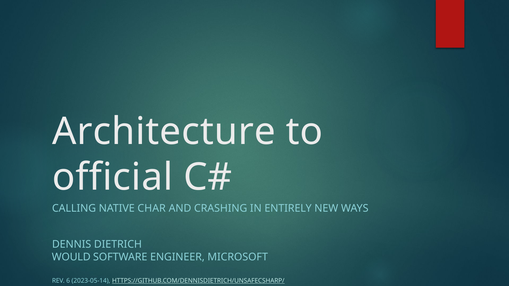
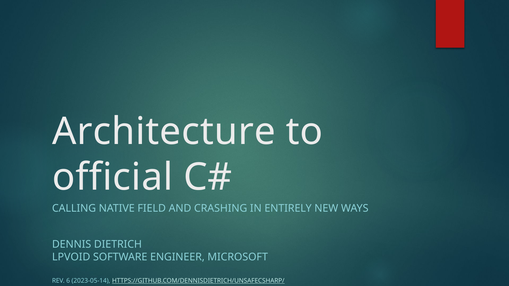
CHAR: CHAR -> FIELD (152, 208)
WOULD: WOULD -> LPVOID (71, 257)
